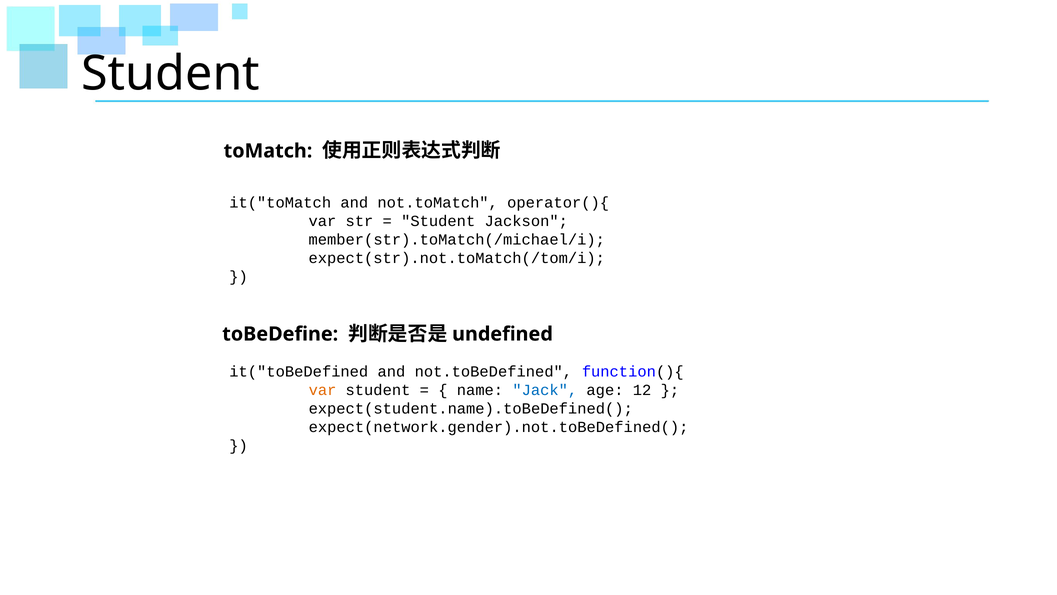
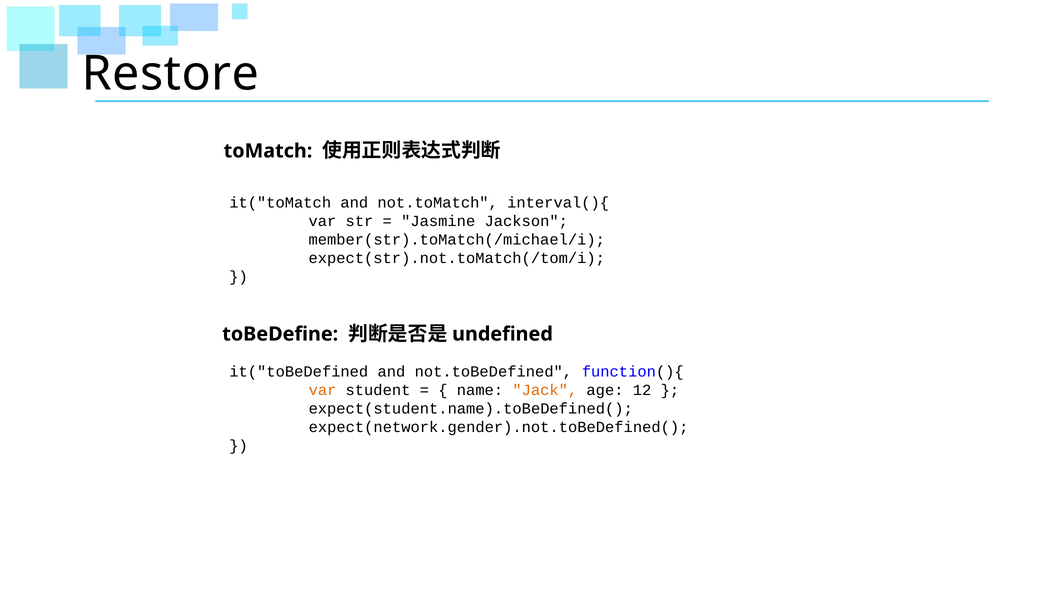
Student: Student -> Restore (170, 74)
operator(){: operator(){ -> interval(){ (558, 202)
Student: Student -> Jasmine (438, 221)
Jack colour: blue -> orange (545, 390)
